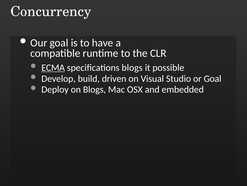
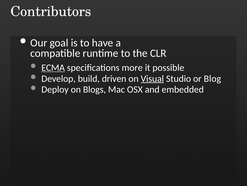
Concurrency: Concurrency -> Contributors (51, 11)
specifications blogs: blogs -> more (132, 67)
Visual underline: none -> present (152, 78)
or Goal: Goal -> Blog (212, 78)
